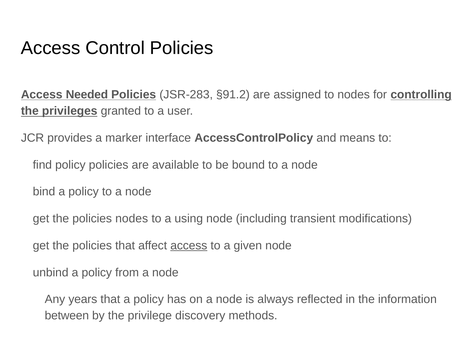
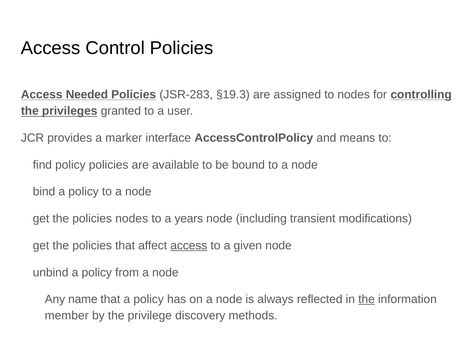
§91.2: §91.2 -> §19.3 (233, 95)
using: using -> years (189, 219)
years: years -> name (83, 300)
the underline: none -> present (367, 300)
between: between -> member (67, 316)
